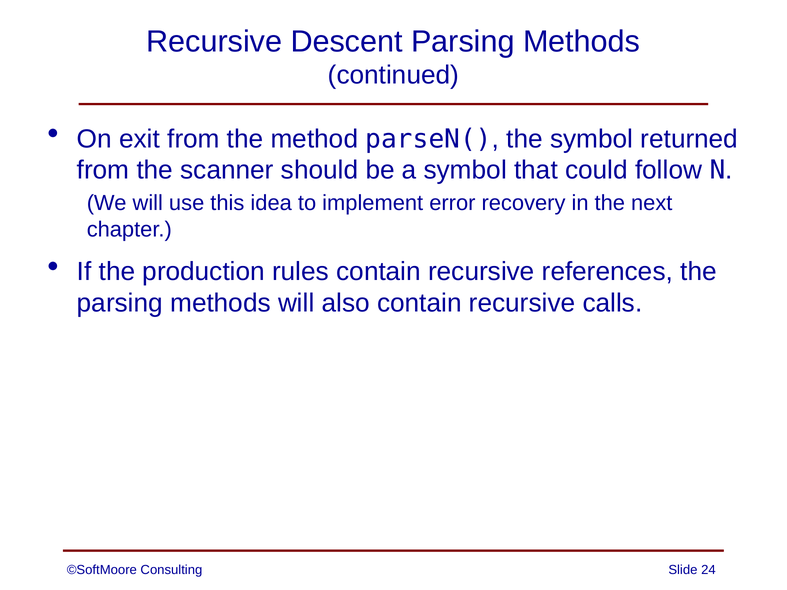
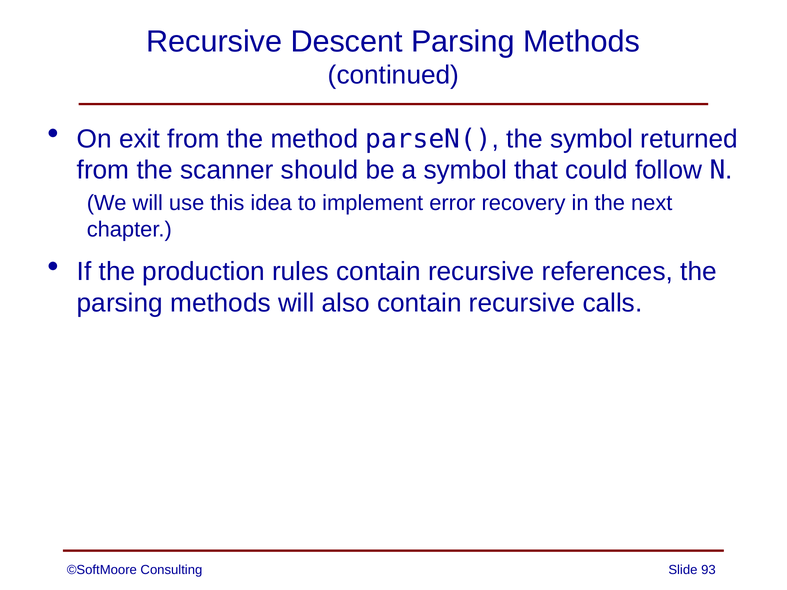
24: 24 -> 93 (708, 570)
